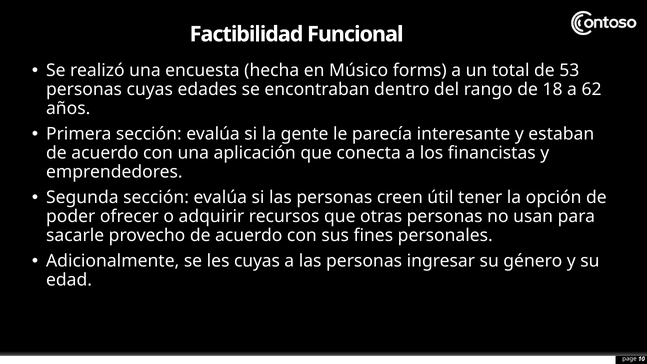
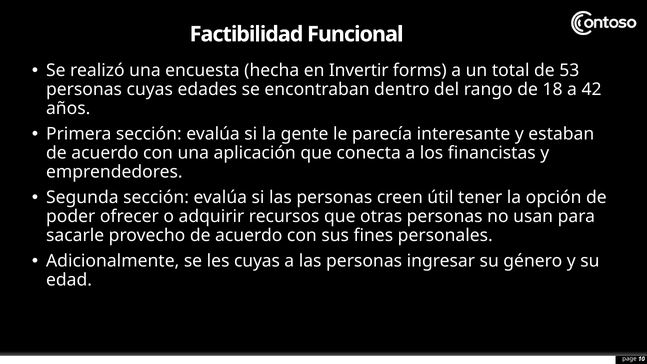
Músico: Músico -> Invertir (359, 70)
62: 62 -> 42 (592, 89)
